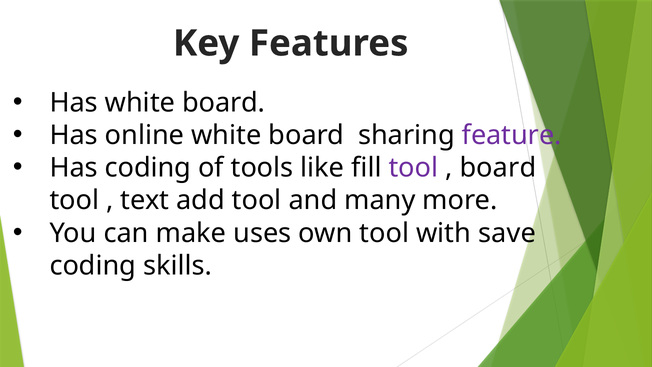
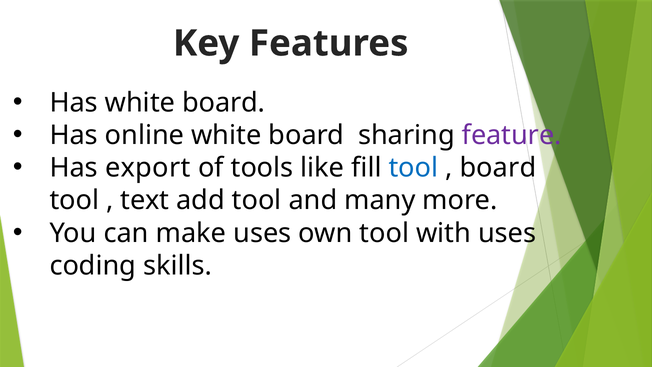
Has coding: coding -> export (148, 168)
tool colour: purple -> blue (413, 168)
with save: save -> uses (507, 233)
